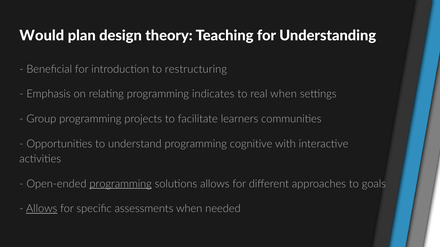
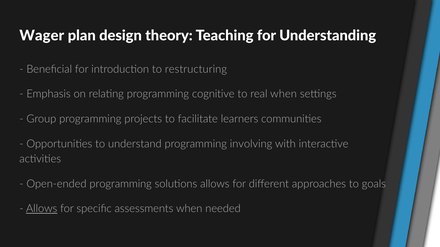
Would: Would -> Wager (42, 36)
indicates: indicates -> cognitive (213, 94)
cognitive: cognitive -> involving (251, 144)
programming underline: present -> none (121, 184)
